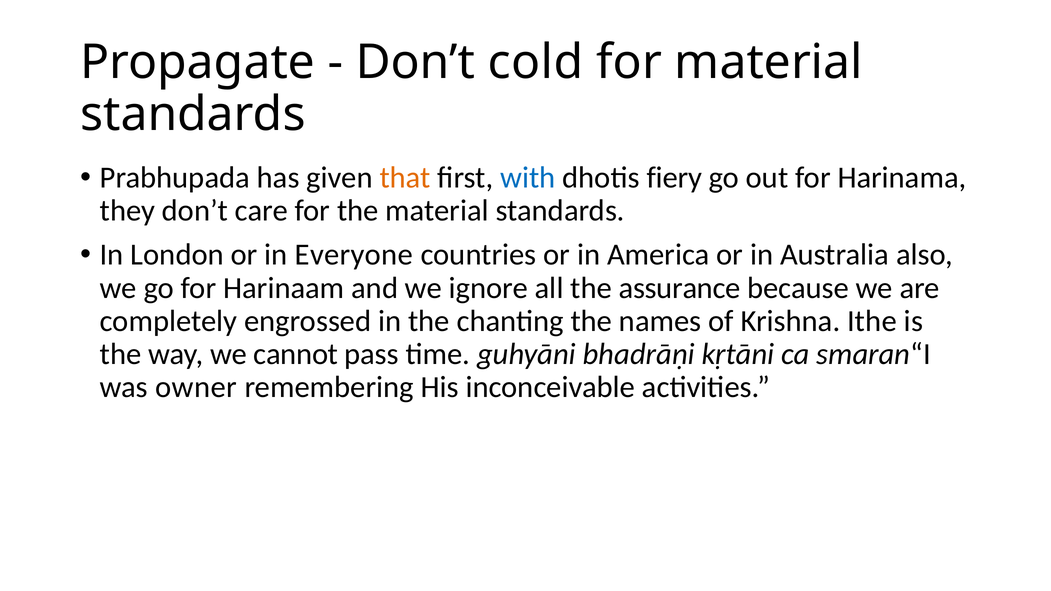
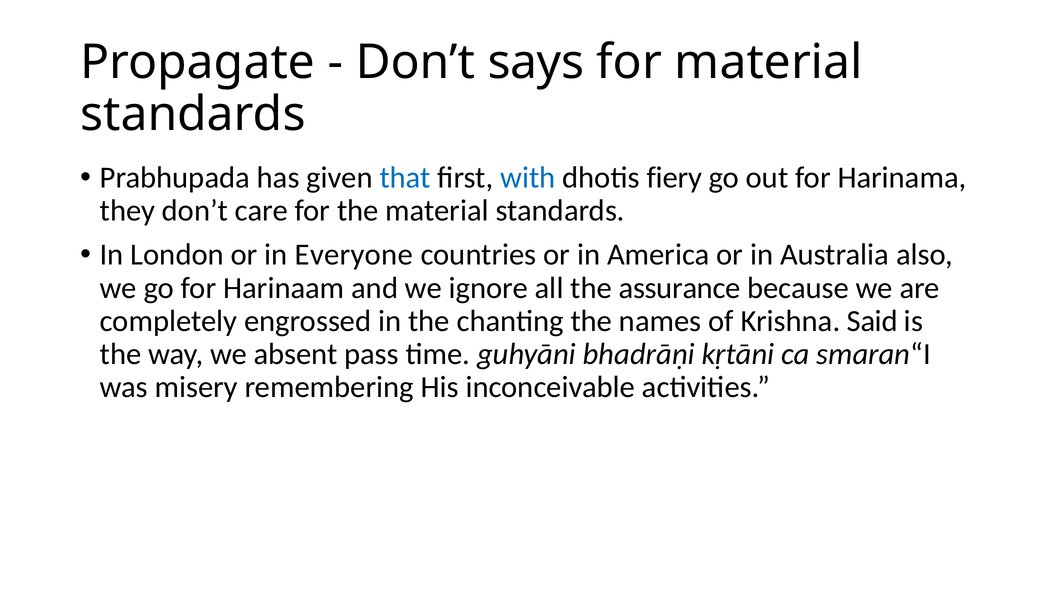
cold: cold -> says (536, 62)
that colour: orange -> blue (405, 178)
Ithe: Ithe -> Said (872, 321)
cannot: cannot -> absent (296, 354)
owner: owner -> misery (196, 387)
